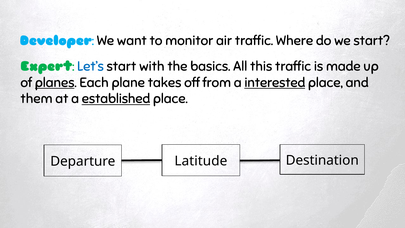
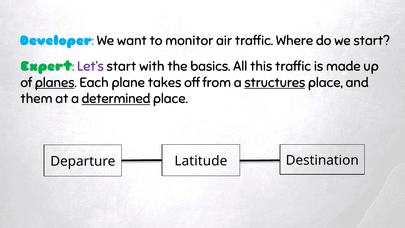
Let’s colour: blue -> purple (90, 66)
interested: interested -> structures (275, 83)
established: established -> determined (116, 99)
